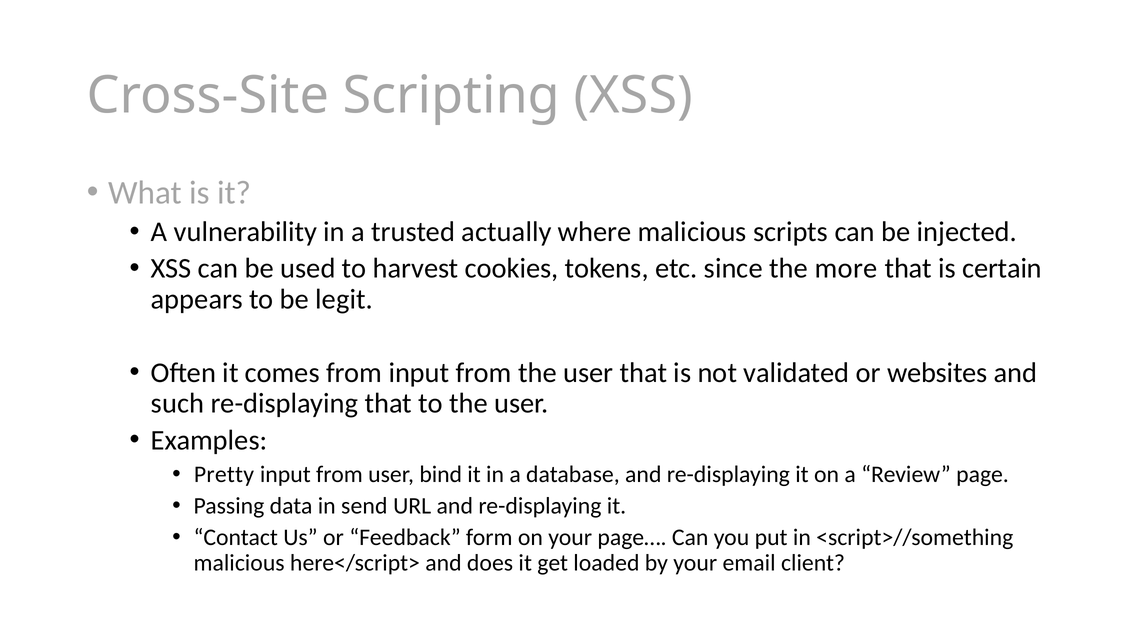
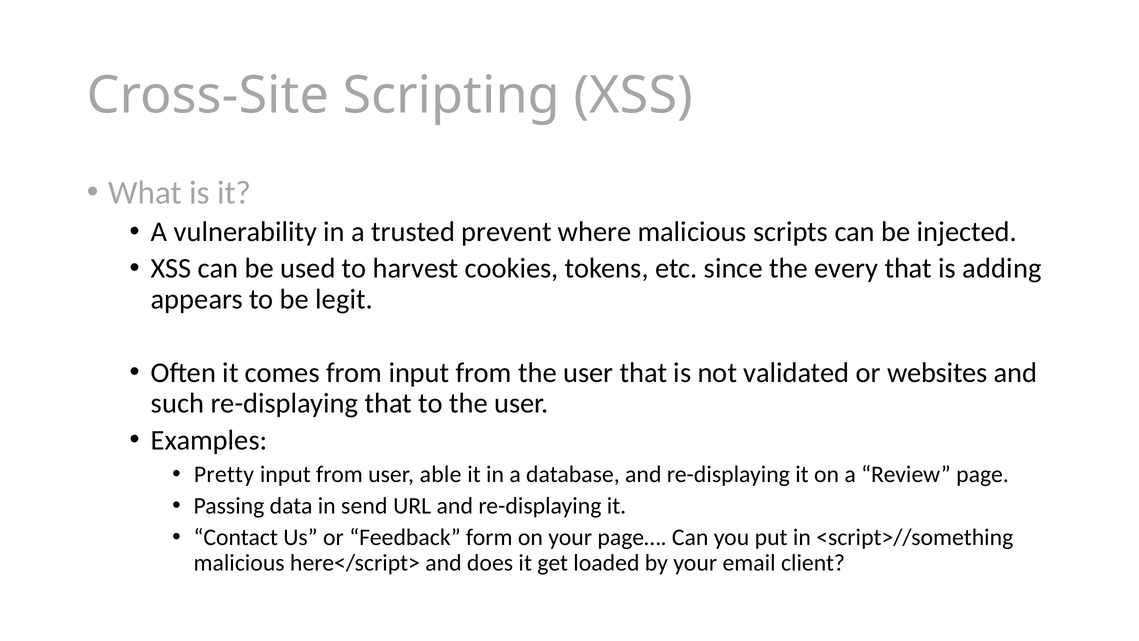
actually: actually -> prevent (507, 232)
more: more -> every (846, 268)
certain: certain -> adding (1002, 268)
bind: bind -> able (441, 474)
